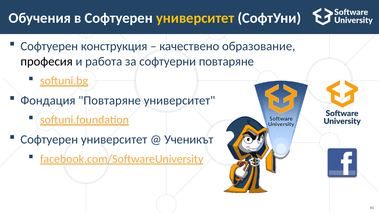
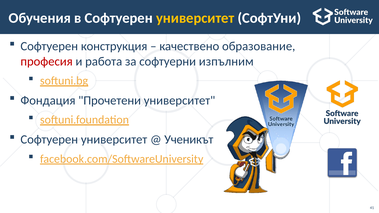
професия colour: black -> red (47, 61)
софтуерни повтаряне: повтаряне -> изпълним (226, 61)
Фондация Повтаряне: Повтаряне -> Прочетени (110, 101)
